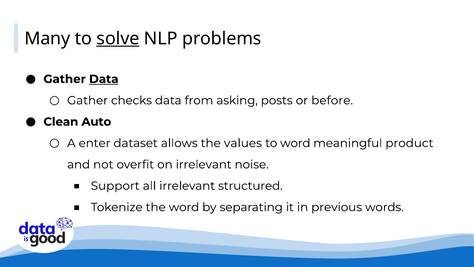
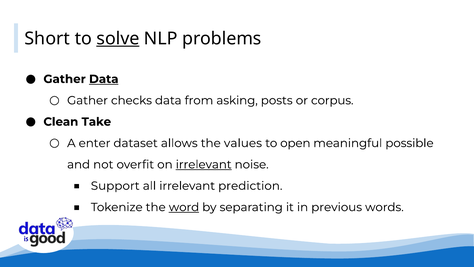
Many: Many -> Short (47, 39)
before: before -> corpus (332, 100)
Auto: Auto -> Take (96, 122)
to word: word -> open (295, 143)
product: product -> possible (409, 143)
irrelevant underline: none -> present (204, 164)
structured: structured -> prediction (250, 186)
word underline: none -> present (184, 207)
